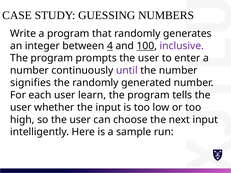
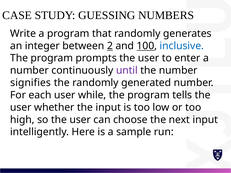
4: 4 -> 2 (110, 46)
inclusive colour: purple -> blue (182, 46)
learn: learn -> while (92, 95)
